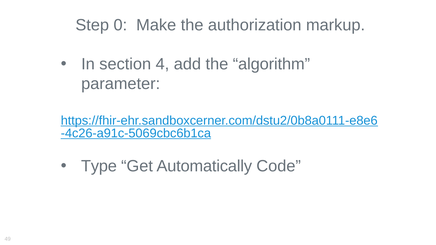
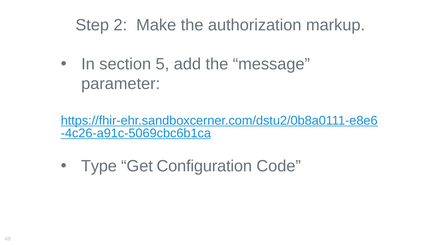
0: 0 -> 2 (120, 25)
4: 4 -> 5 (162, 64)
algorithm: algorithm -> message (271, 64)
Automatically: Automatically -> Configuration (204, 166)
